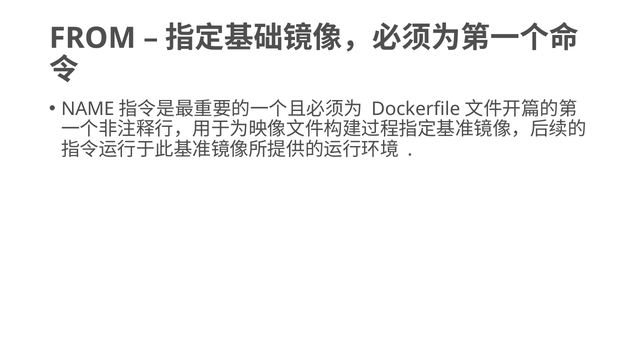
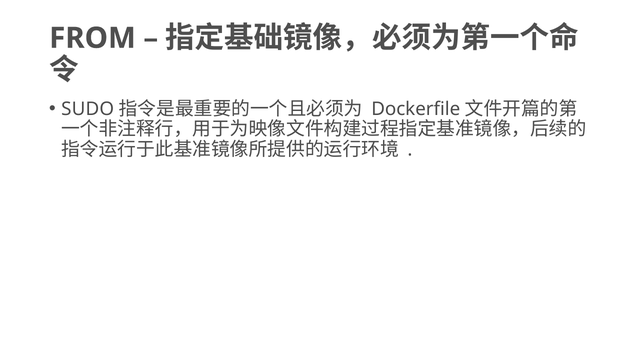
NAME: NAME -> SUDO (88, 109)
